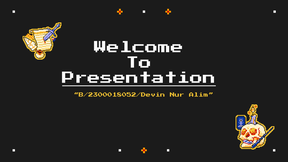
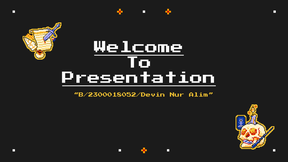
Welcome underline: none -> present (139, 50)
